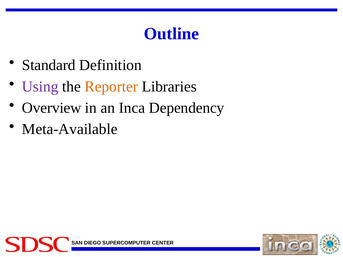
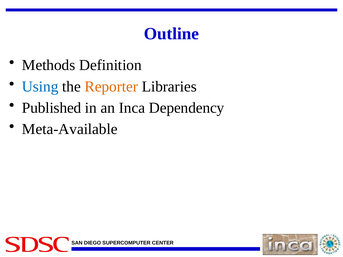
Standard: Standard -> Methods (49, 65)
Using colour: purple -> blue (40, 87)
Overview: Overview -> Published (52, 108)
